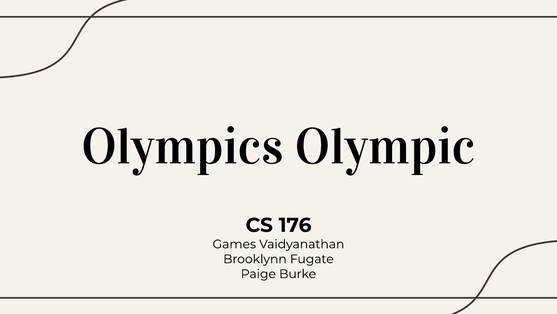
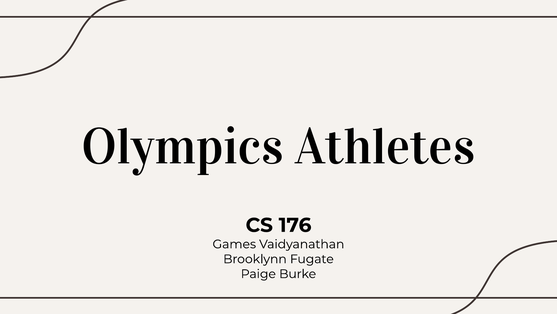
Olympic: Olympic -> Athletes (385, 147)
